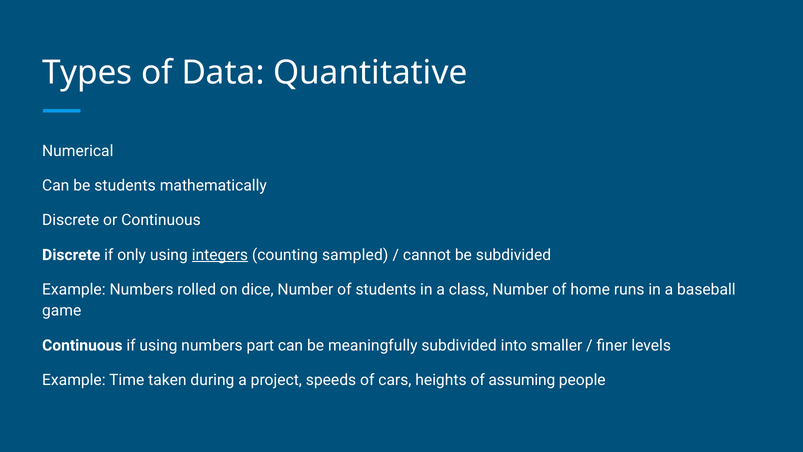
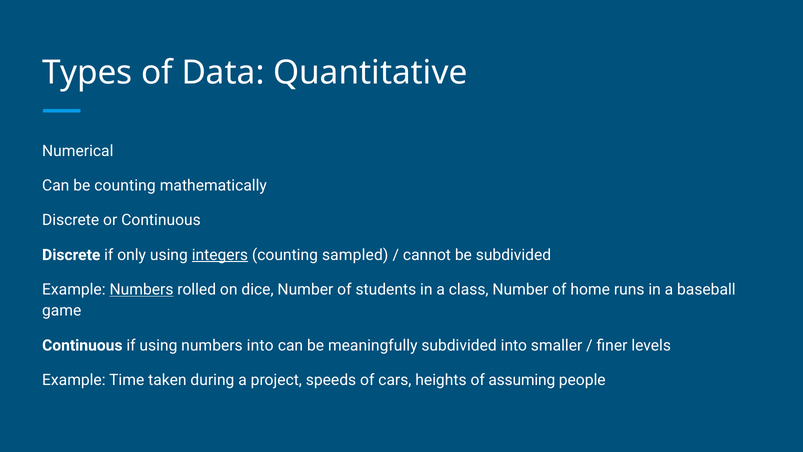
be students: students -> counting (125, 186)
Numbers underline: none -> present (141, 289)
numbers part: part -> into (260, 345)
